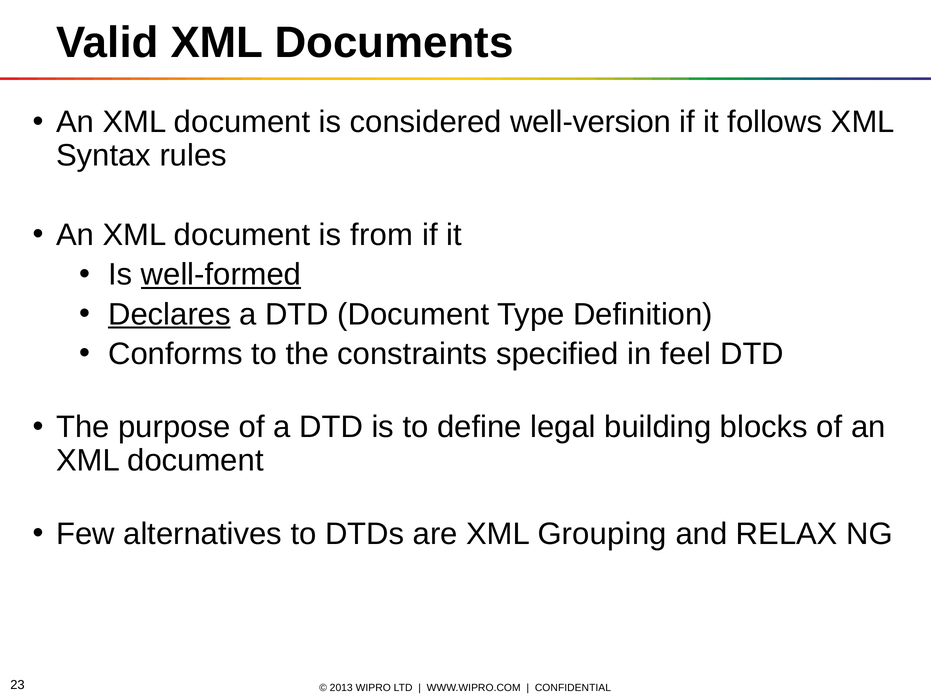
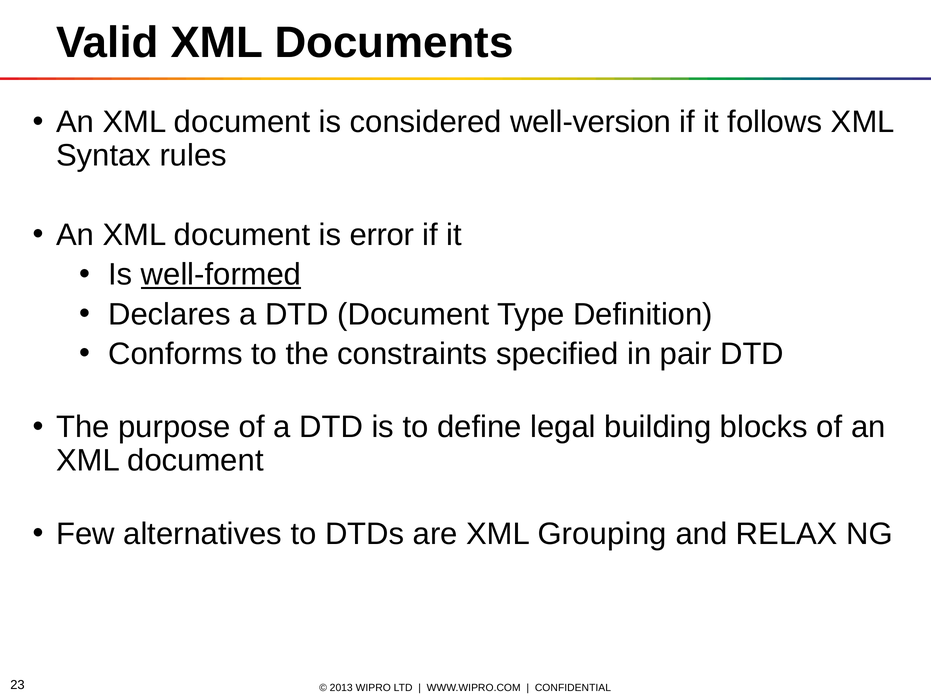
from: from -> error (382, 235)
Declares underline: present -> none (169, 314)
feel: feel -> pair (686, 354)
